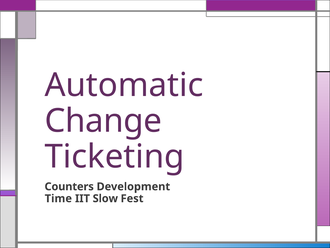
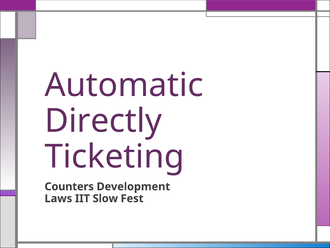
Change: Change -> Directly (103, 121)
Time: Time -> Laws (58, 198)
